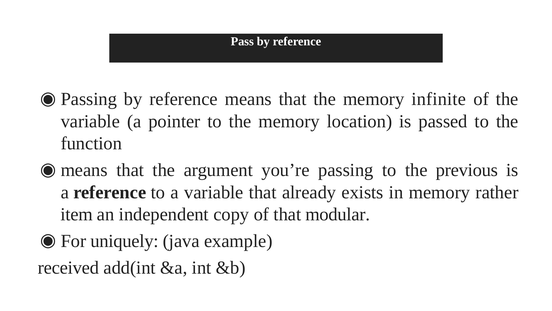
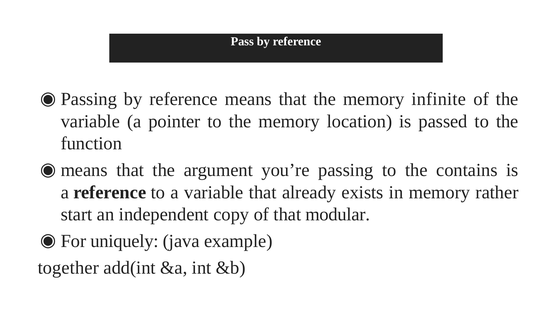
previous: previous -> contains (467, 170)
item: item -> start (77, 214)
received: received -> together (68, 267)
